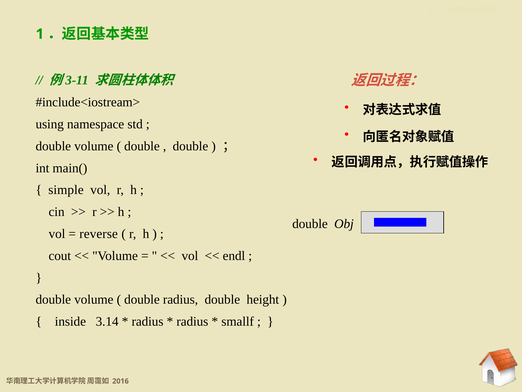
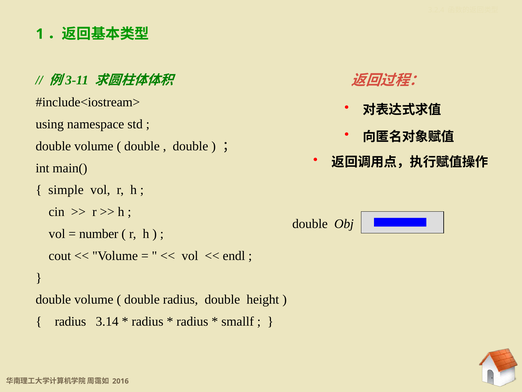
reverse: reverse -> number (99, 234)
inside: inside -> radius (70, 321)
